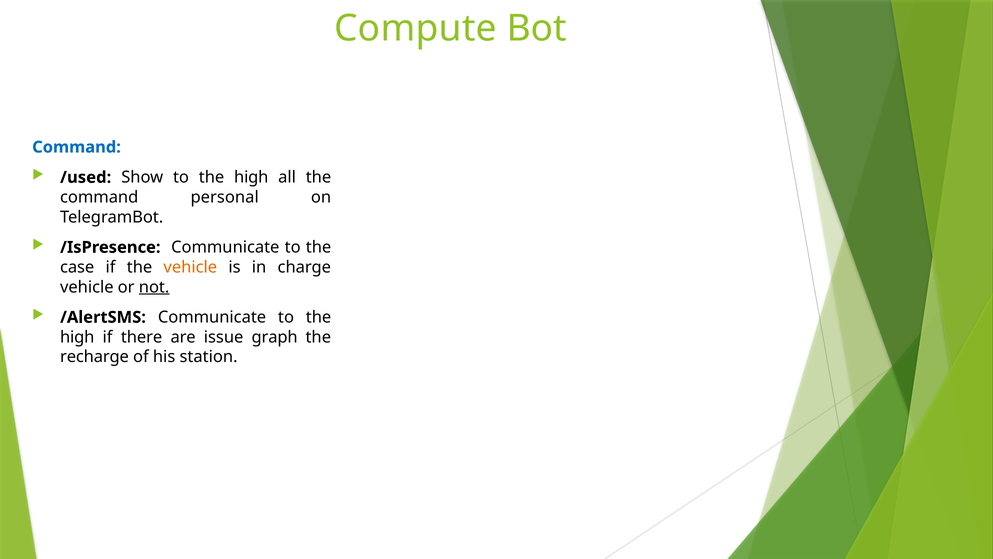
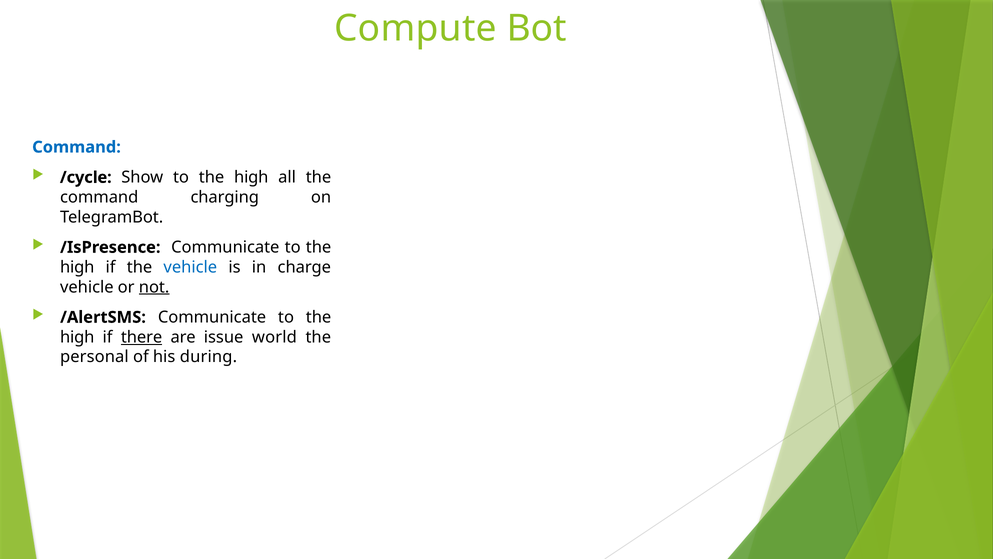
/used: /used -> /cycle (86, 177)
personal: personal -> charging (225, 197)
case: case -> high (77, 267)
vehicle colour: orange -> blue (190, 267)
there underline: none -> present (142, 337)
graph: graph -> world (274, 337)
recharge: recharge -> personal (94, 357)
station: station -> during (208, 357)
